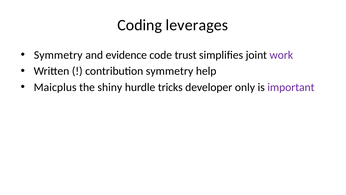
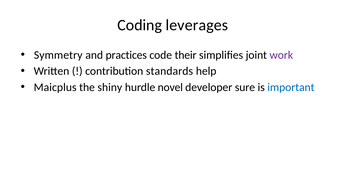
evidence: evidence -> practices (126, 55)
trust: trust -> their (186, 55)
contribution symmetry: symmetry -> standards (170, 71)
tricks: tricks -> novel (170, 87)
only: only -> sure (245, 87)
important colour: purple -> blue (291, 87)
